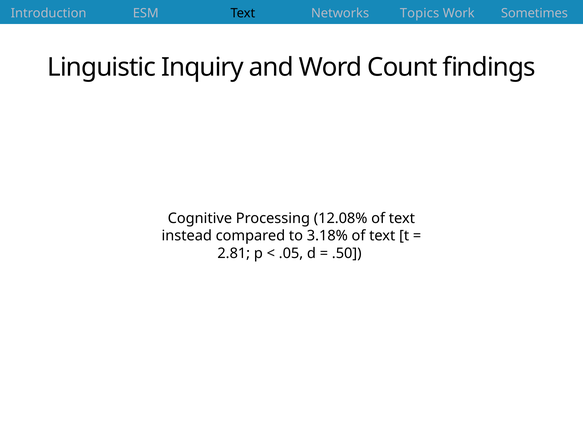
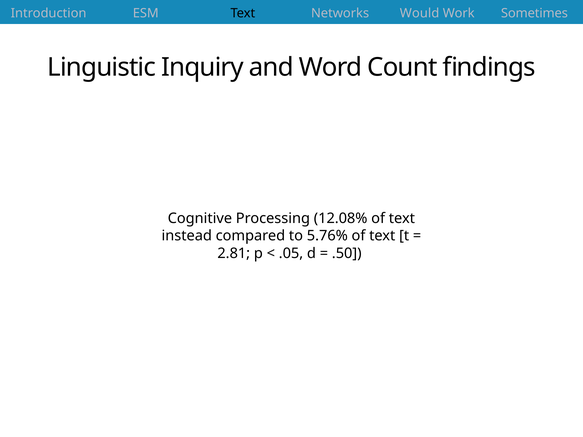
Topics: Topics -> Would (420, 13)
3.18%: 3.18% -> 5.76% (327, 236)
